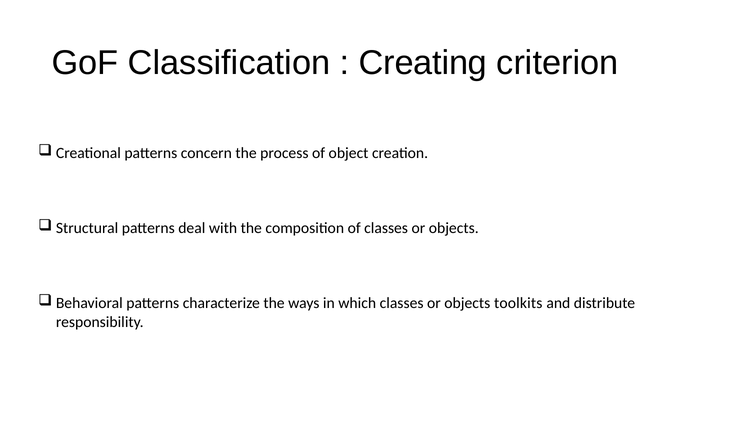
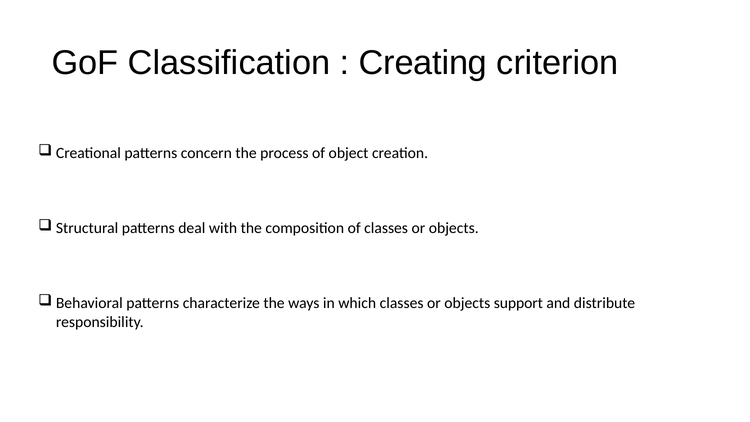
toolkits: toolkits -> support (518, 303)
